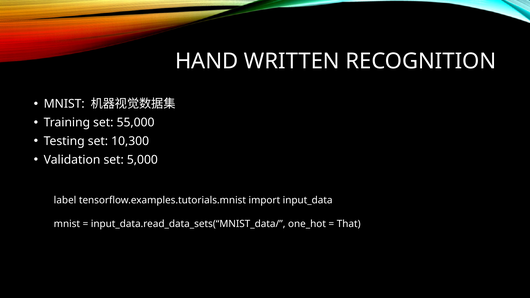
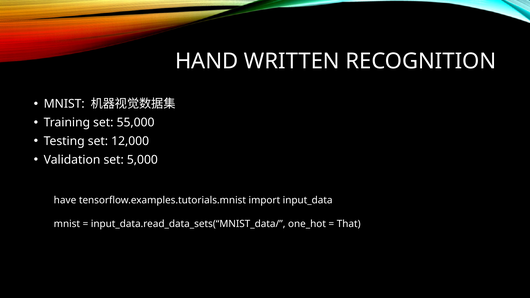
10,300: 10,300 -> 12,000 (130, 141)
label: label -> have (65, 200)
